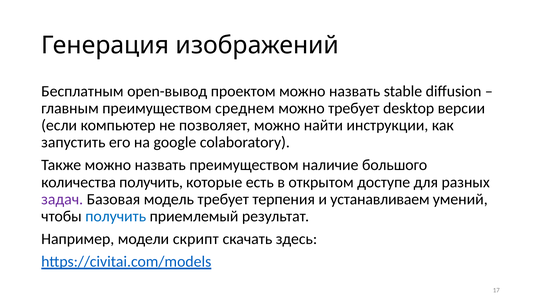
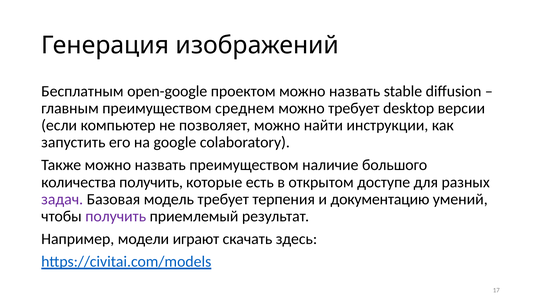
open-вывод: open-вывод -> open-google (167, 91)
устанавливаем: устанавливаем -> документацию (380, 199)
получить colour: blue -> purple (116, 216)
скрипт: скрипт -> играют (196, 239)
